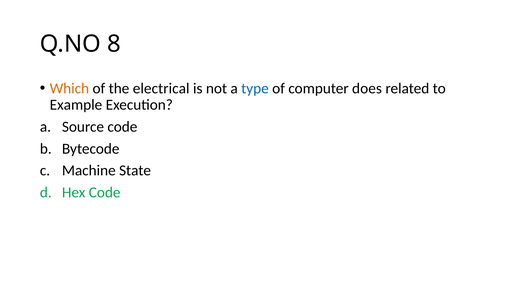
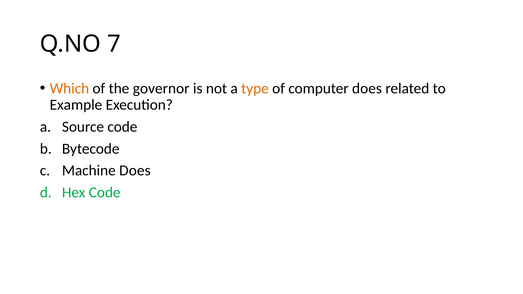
8: 8 -> 7 (114, 44)
electrical: electrical -> governor (161, 88)
type colour: blue -> orange (255, 88)
Machine State: State -> Does (135, 171)
